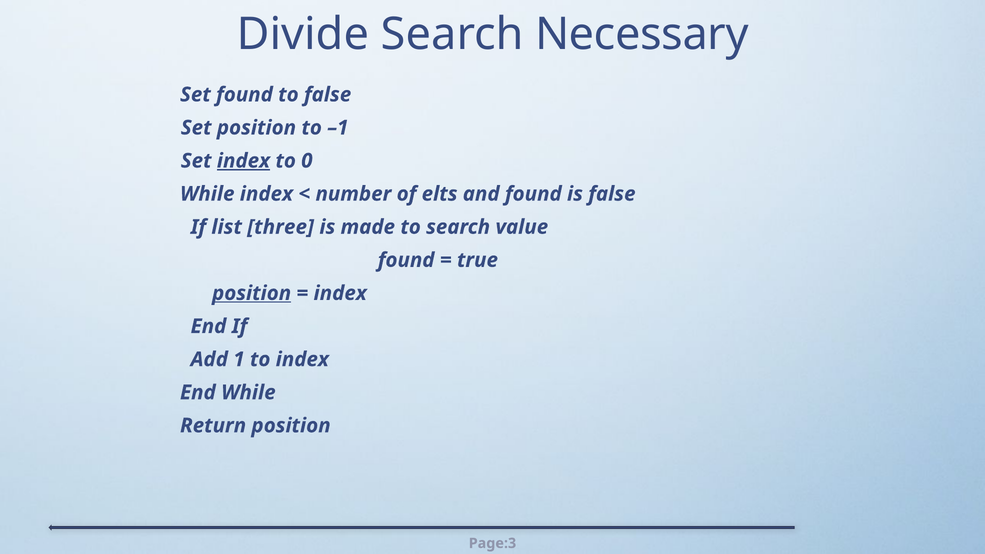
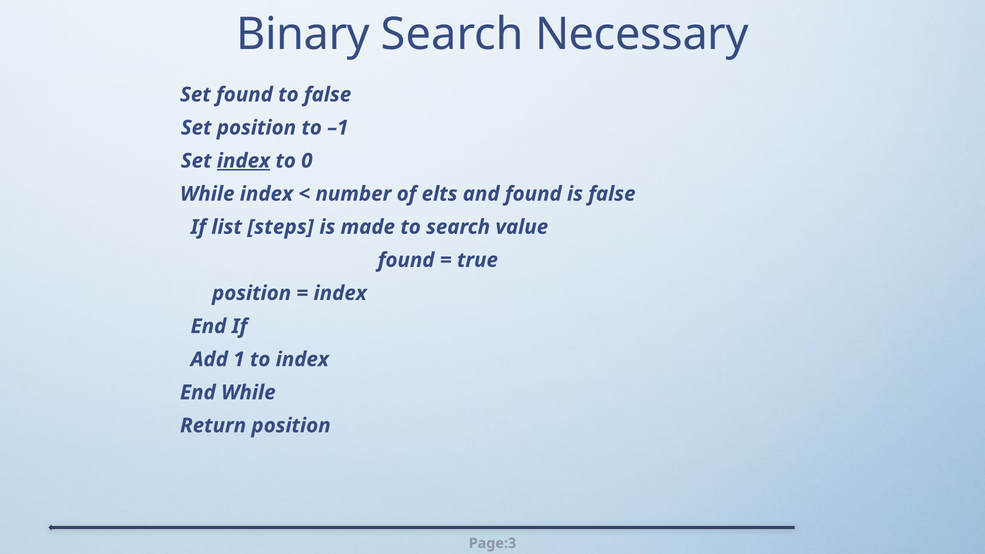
Divide: Divide -> Binary (303, 35)
three: three -> steps (281, 227)
position underline: present -> none (252, 293)
